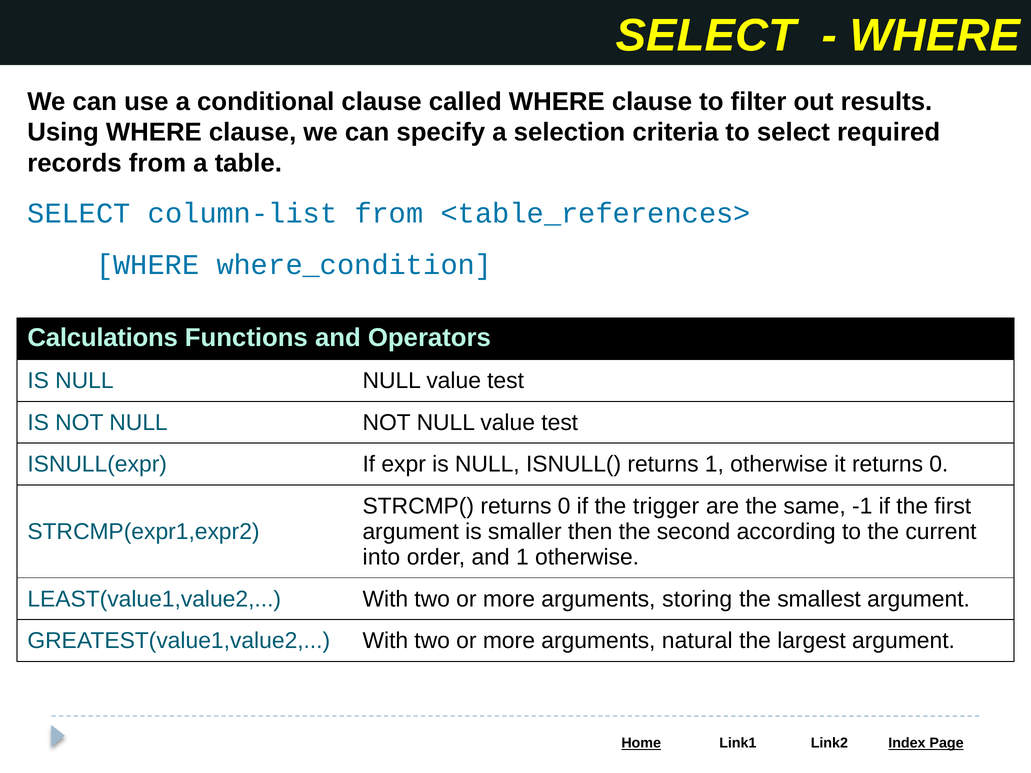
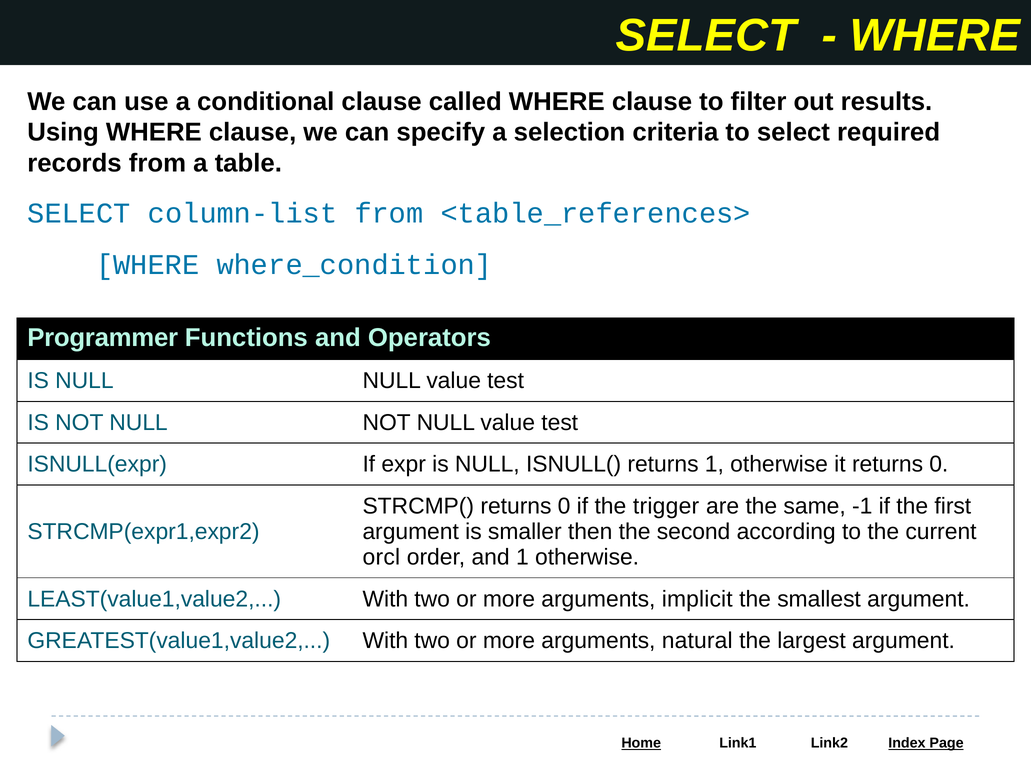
Calculations: Calculations -> Programmer (103, 338)
into: into -> orcl (381, 557)
storing: storing -> implicit (697, 599)
